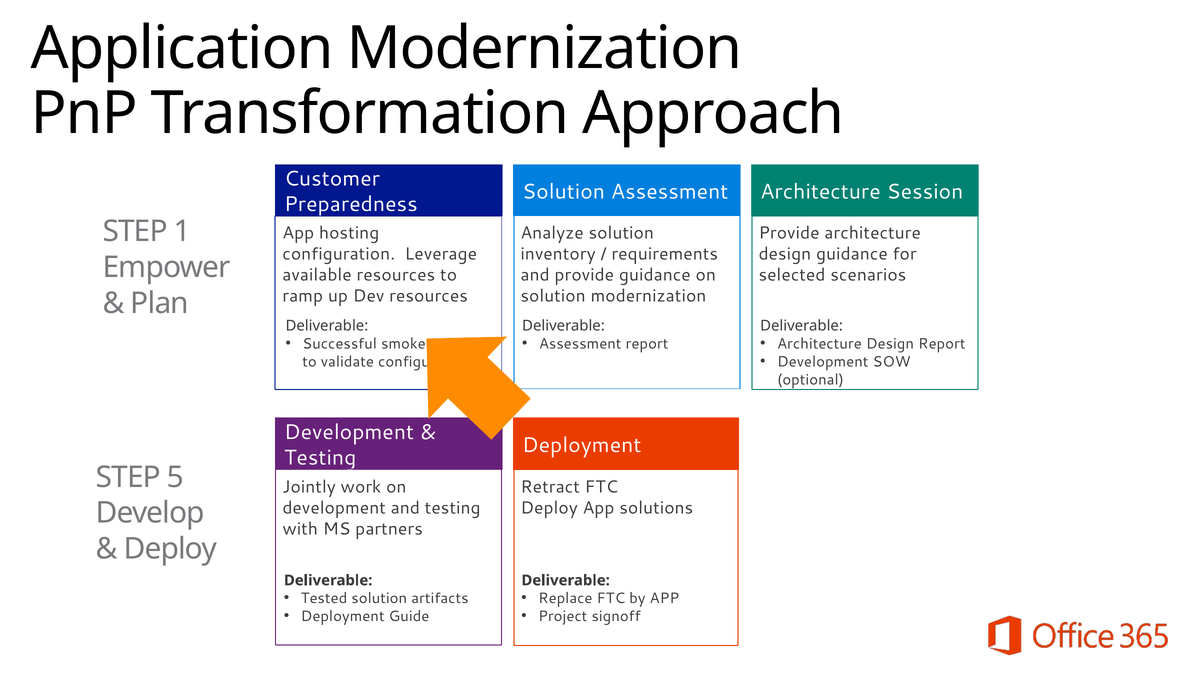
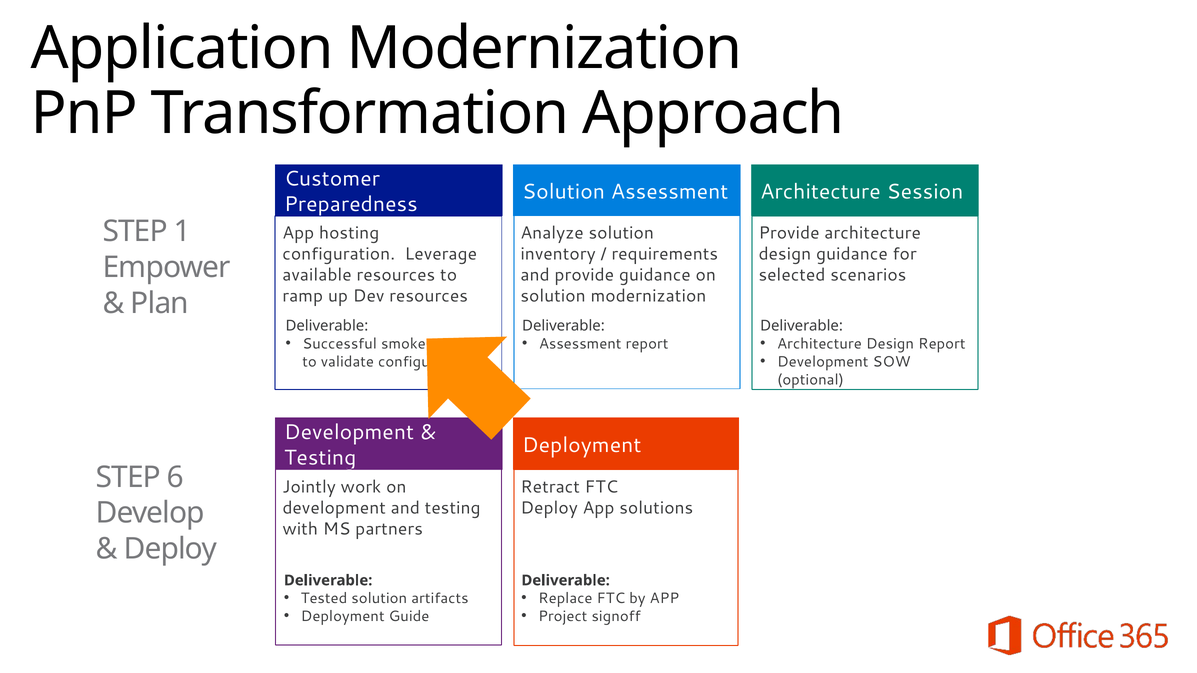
5: 5 -> 6 (176, 478)
